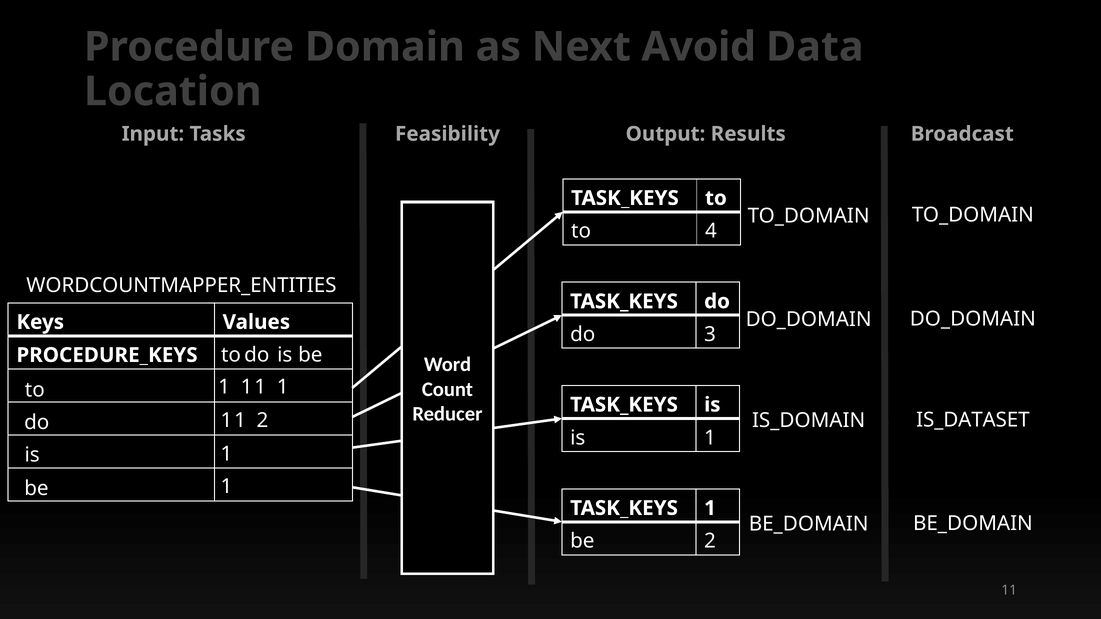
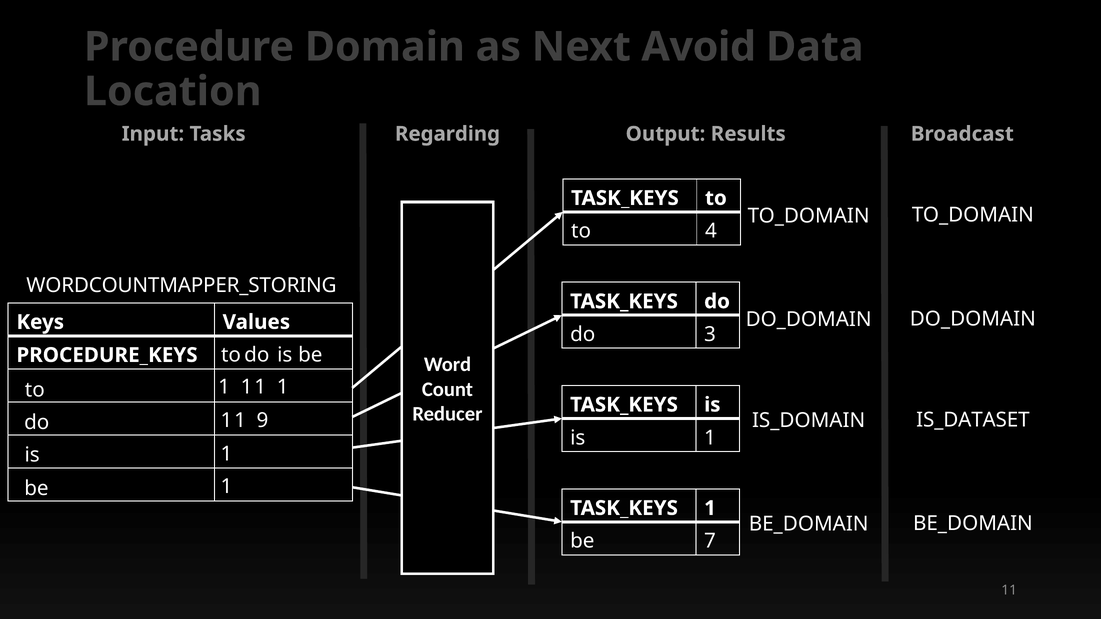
Feasibility: Feasibility -> Regarding (448, 134)
WORDCOUNTMAPPER_ENTITIES: WORDCOUNTMAPPER_ENTITIES -> WORDCOUNTMAPPER_STORING (181, 286)
1 2: 2 -> 9 (263, 420)
be 2: 2 -> 7 (710, 541)
